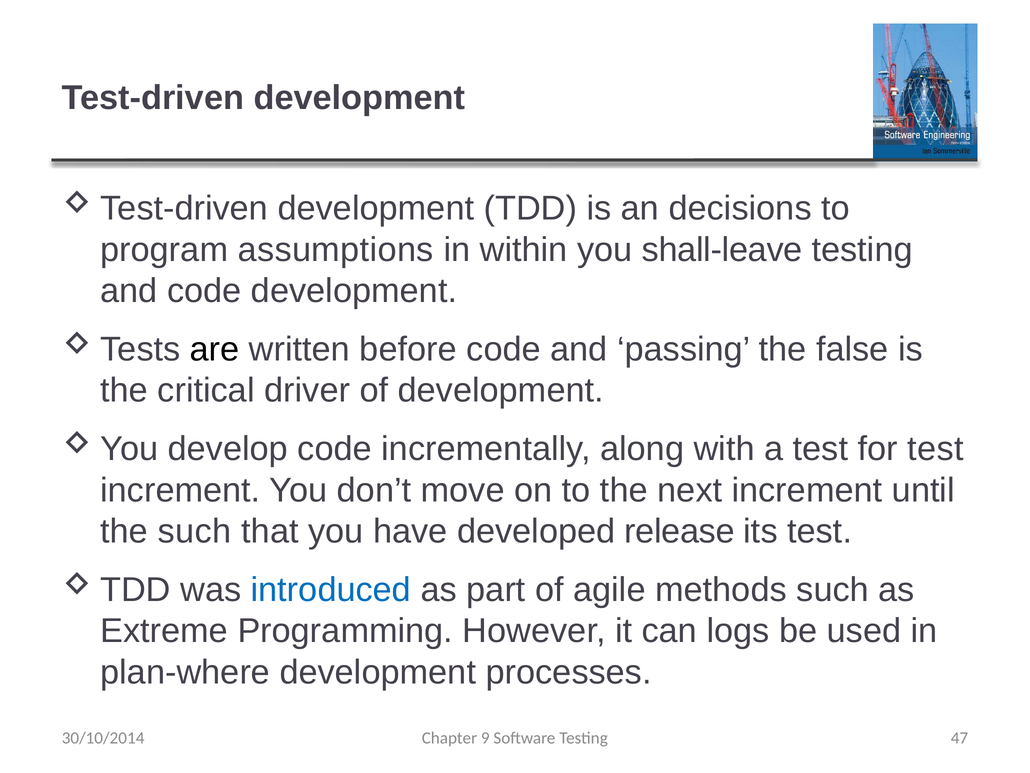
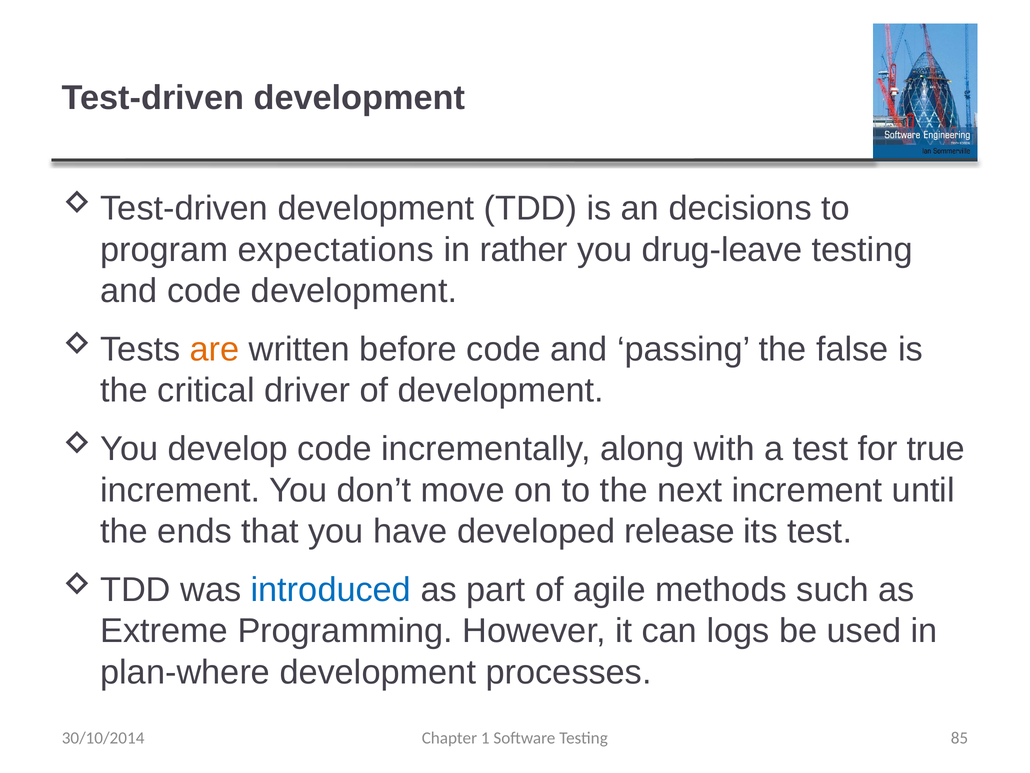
assumptions: assumptions -> expectations (336, 250)
within: within -> rather (524, 250)
shall-leave: shall-leave -> drug-leave (722, 250)
are colour: black -> orange (215, 349)
for test: test -> true (936, 449)
the such: such -> ends (195, 531)
9: 9 -> 1 (485, 738)
47: 47 -> 85 (960, 738)
